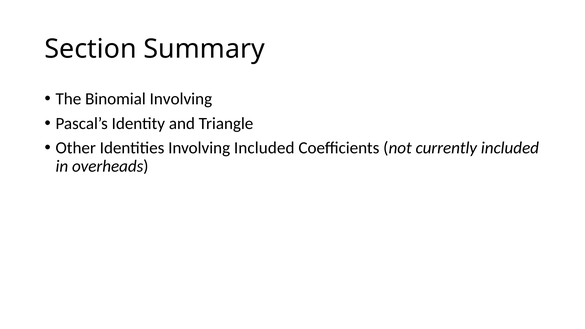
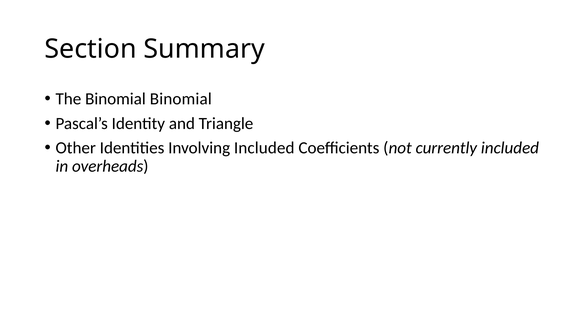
Binomial Involving: Involving -> Binomial (181, 99)
